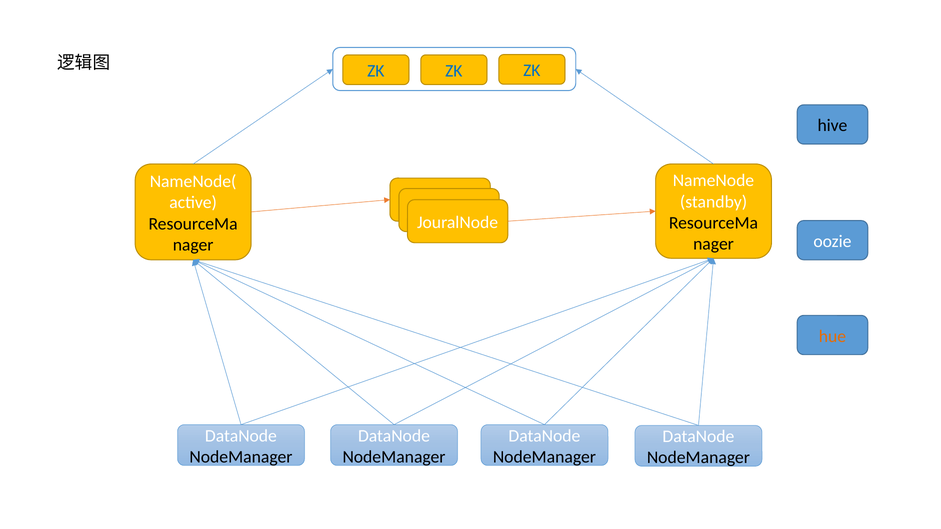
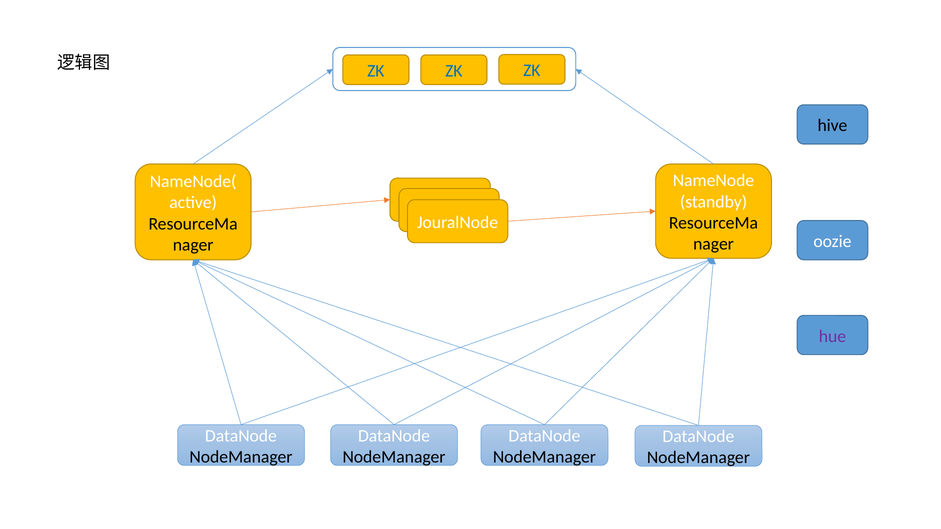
hue colour: orange -> purple (832, 336)
